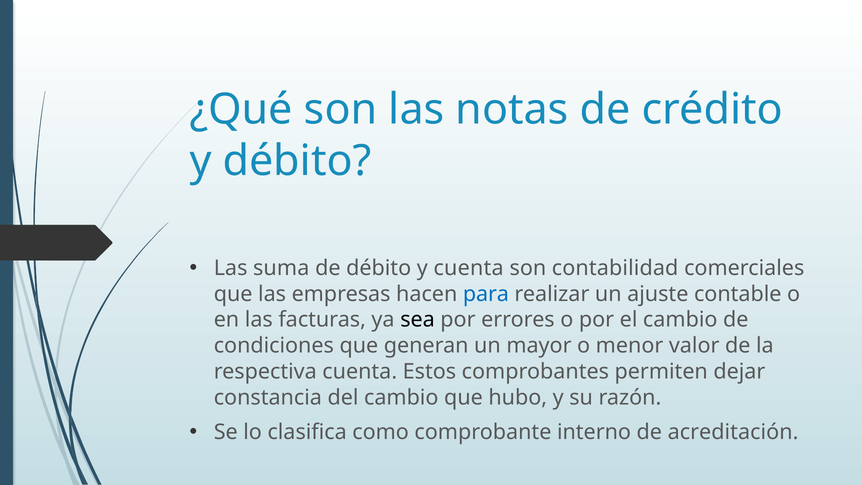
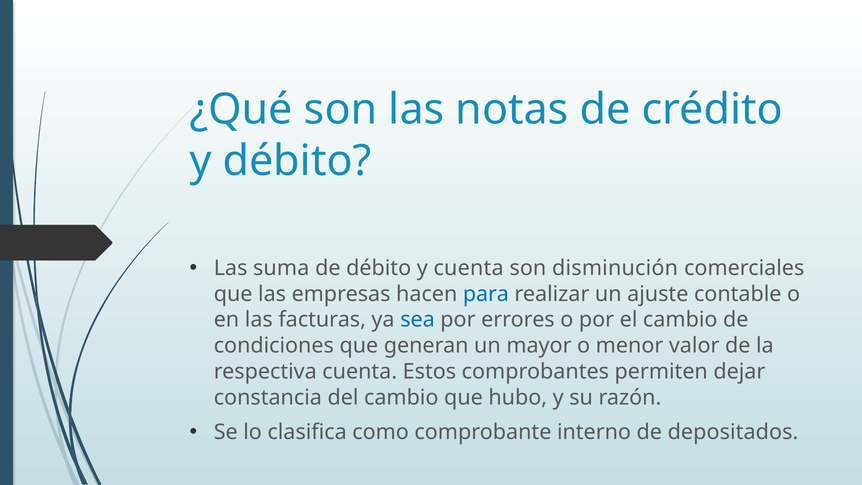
contabilidad: contabilidad -> disminución (615, 268)
sea colour: black -> blue (418, 320)
acreditación: acreditación -> depositados (733, 432)
